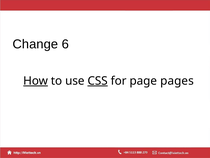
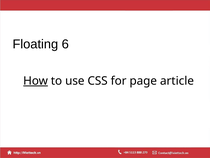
Change: Change -> Floating (35, 44)
CSS underline: present -> none (98, 81)
pages: pages -> article (177, 81)
